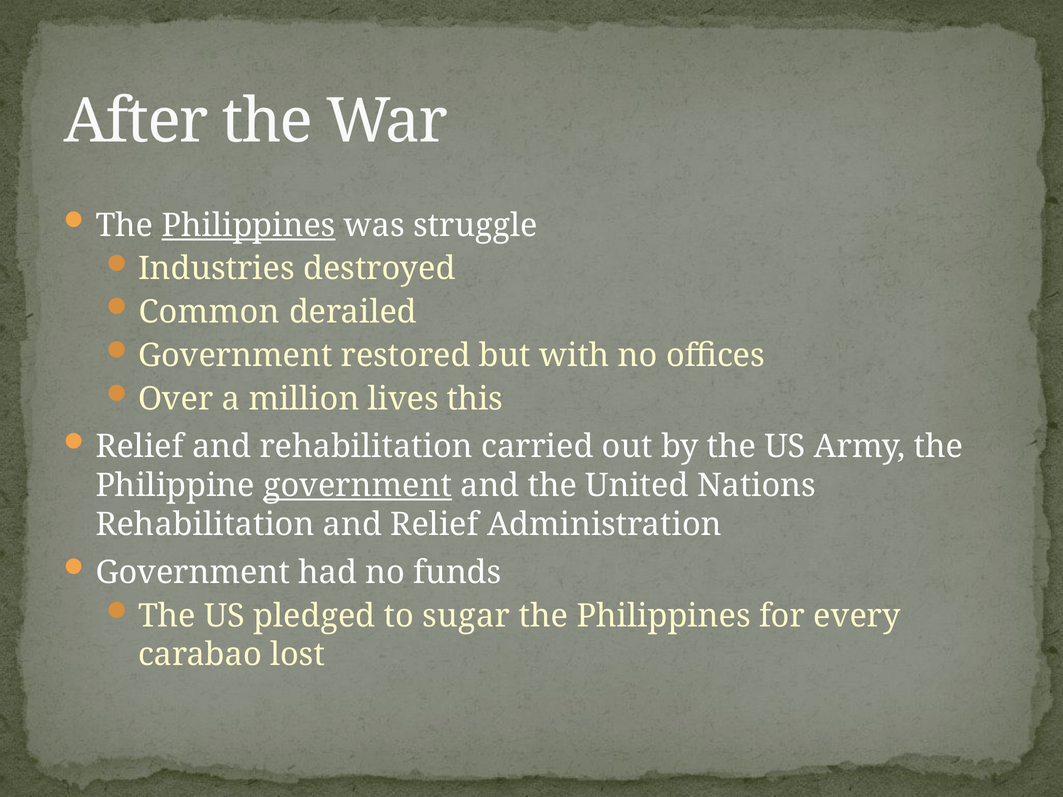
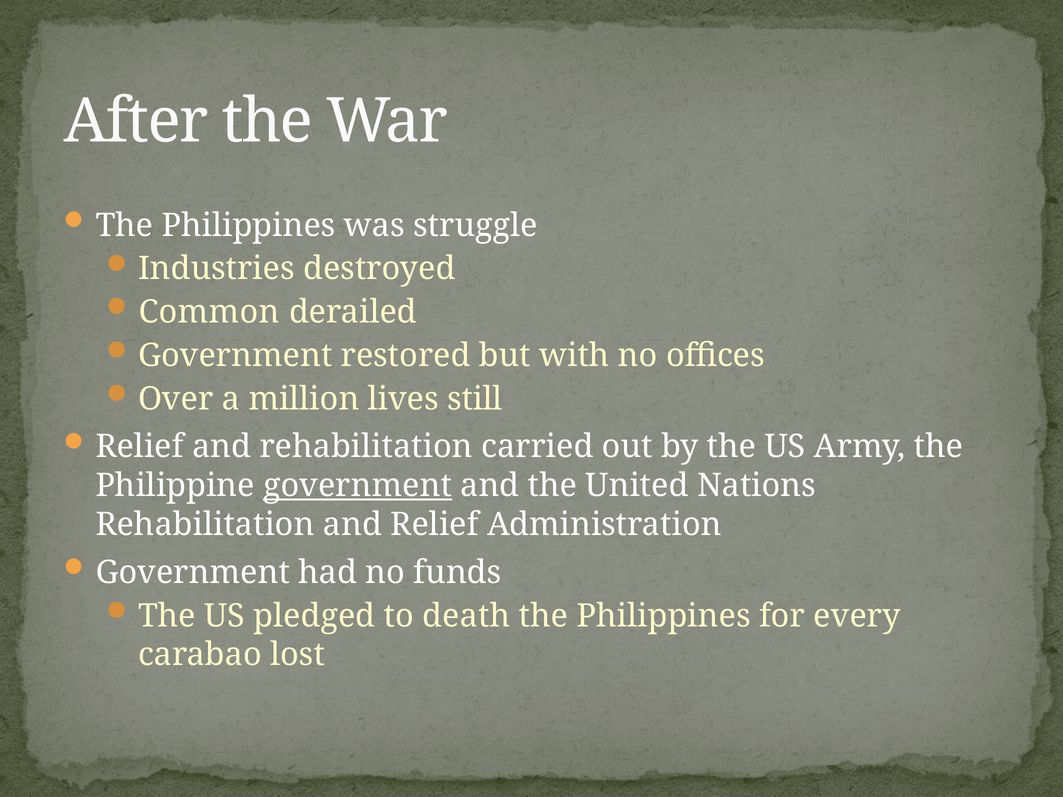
Philippines underline: present -> none (249, 225)
this: this -> still (475, 399)
sugar: sugar -> death (466, 616)
